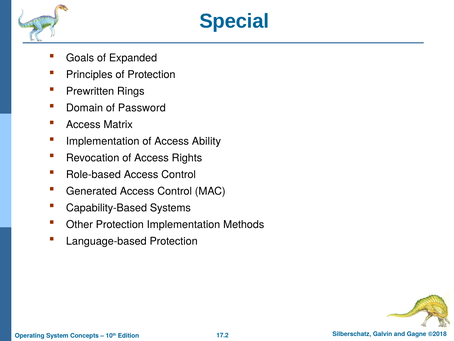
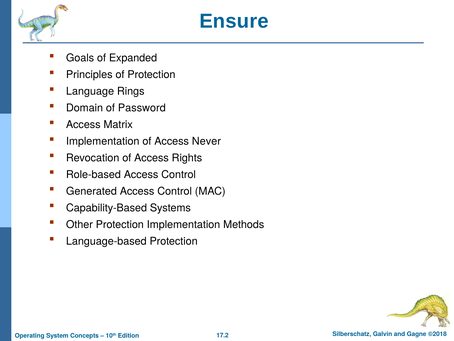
Special: Special -> Ensure (234, 21)
Prewritten: Prewritten -> Language (90, 91)
Ability: Ability -> Never (206, 141)
